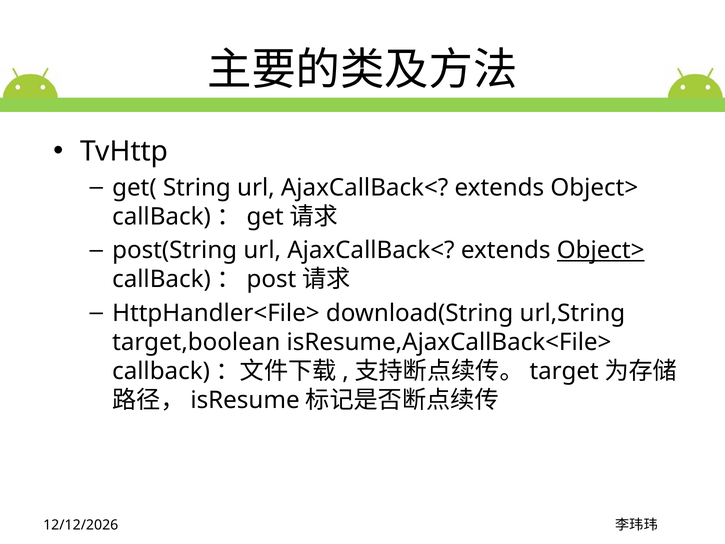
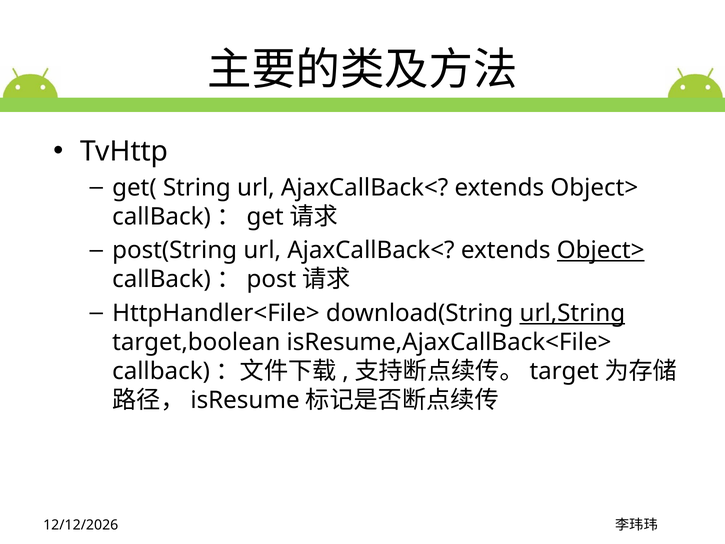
url,String underline: none -> present (572, 313)
